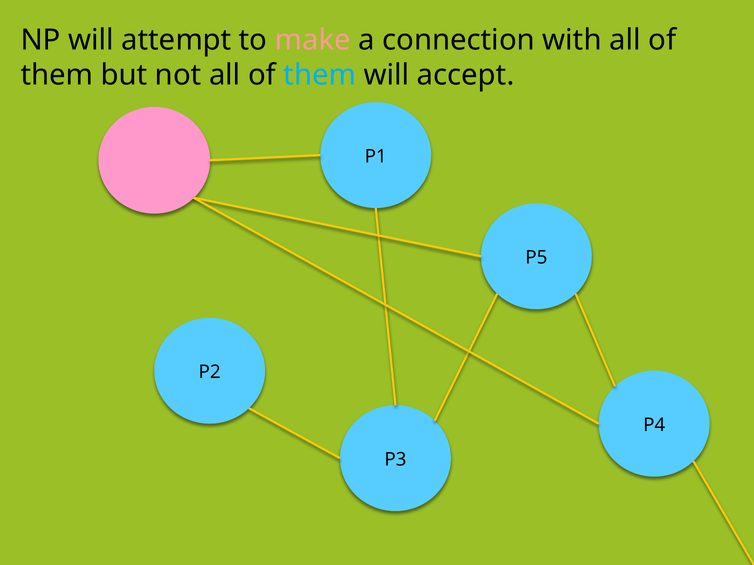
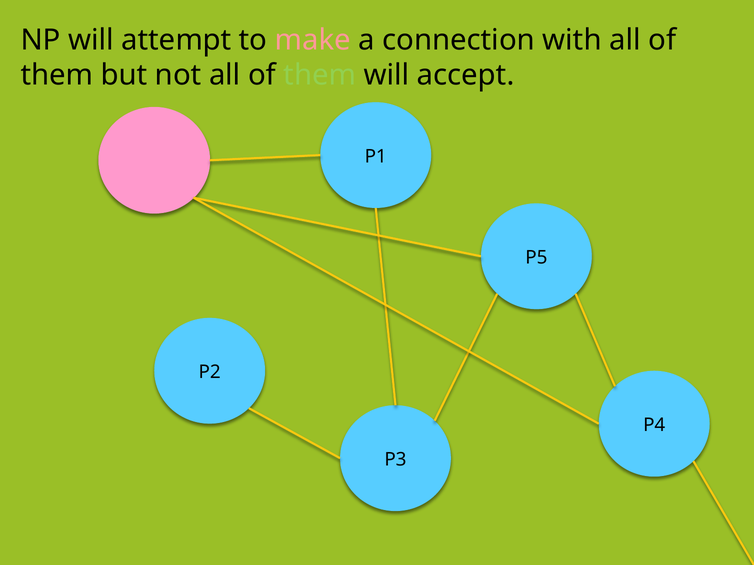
them colour: light blue -> light green (320, 75)
